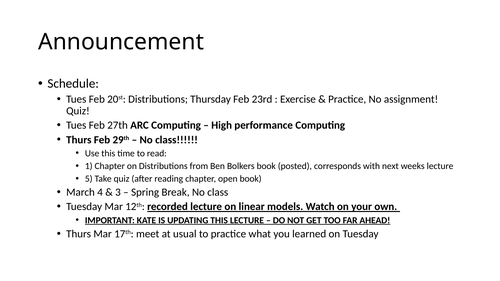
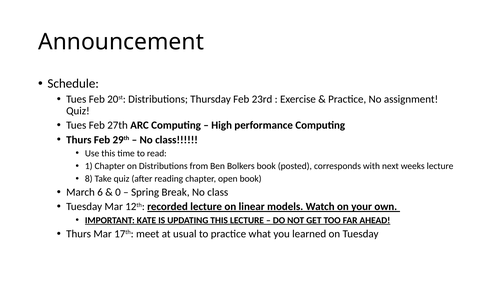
5: 5 -> 8 (89, 179)
4: 4 -> 6 (100, 192)
3: 3 -> 0 (118, 192)
